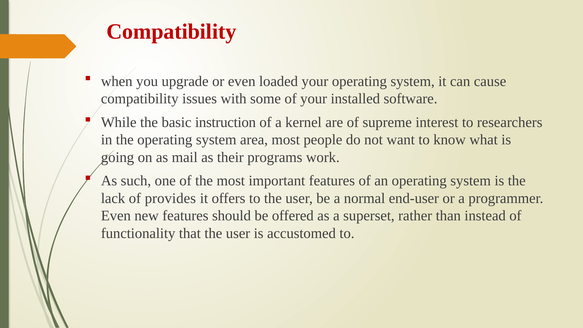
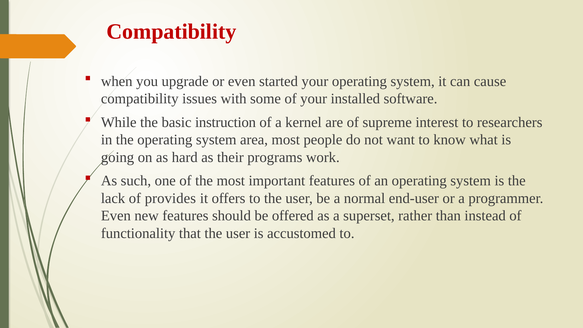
loaded: loaded -> started (279, 81)
mail: mail -> hard (185, 157)
